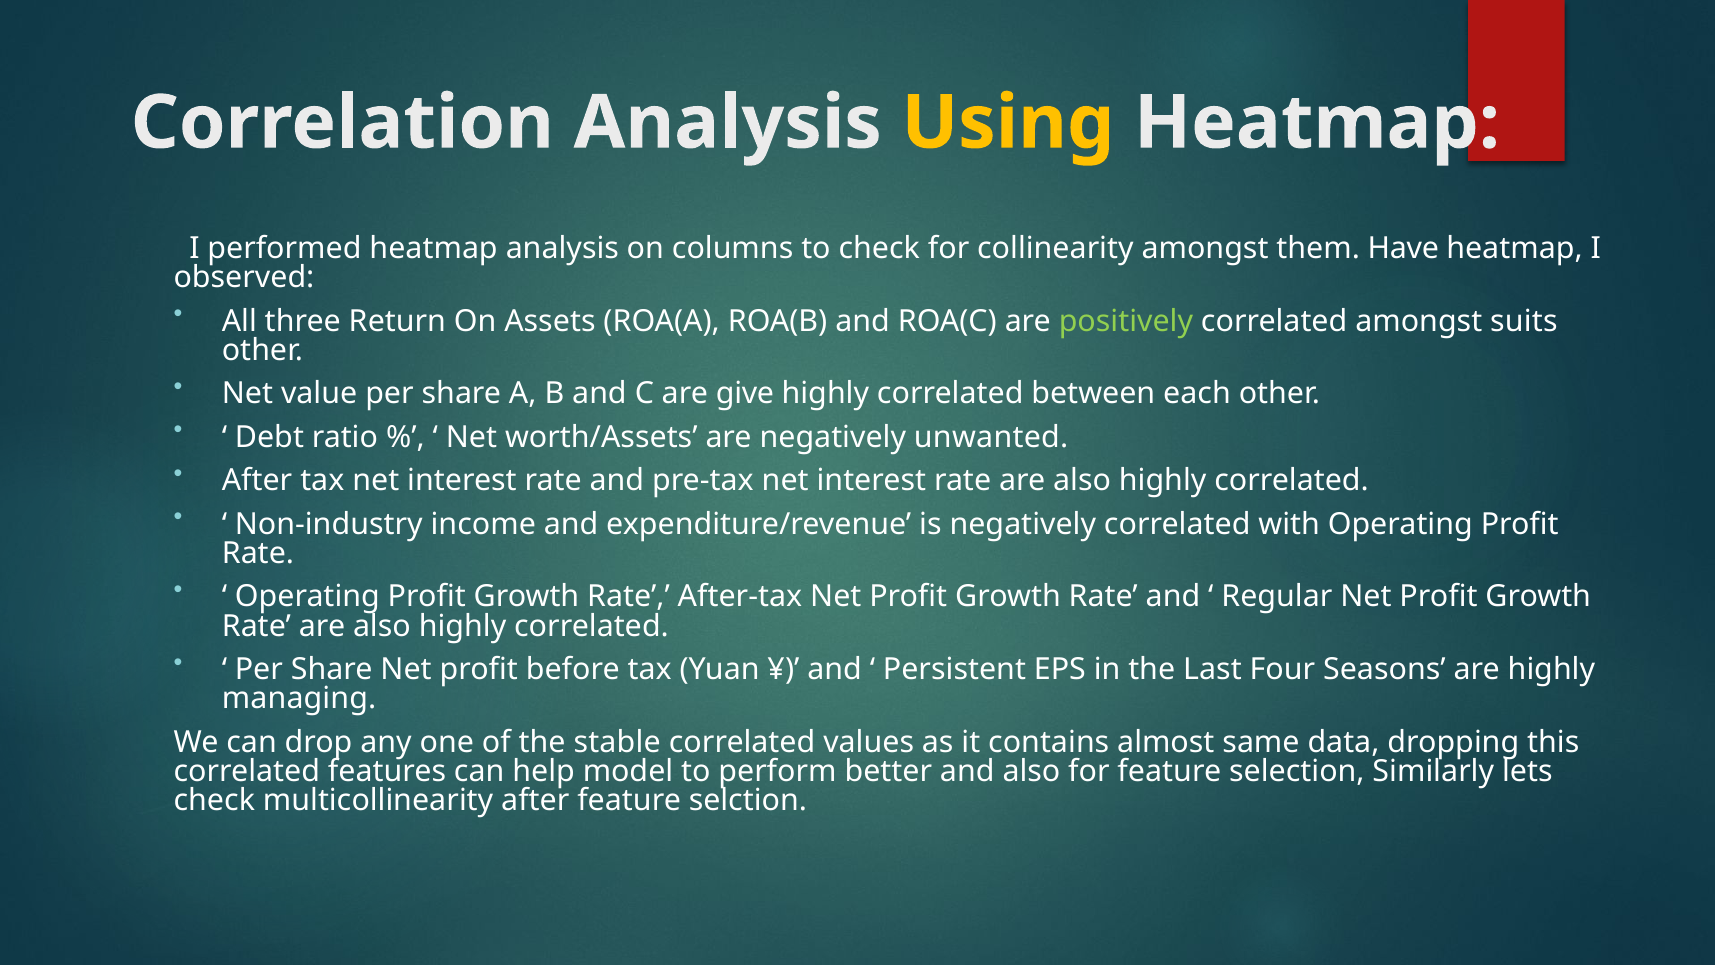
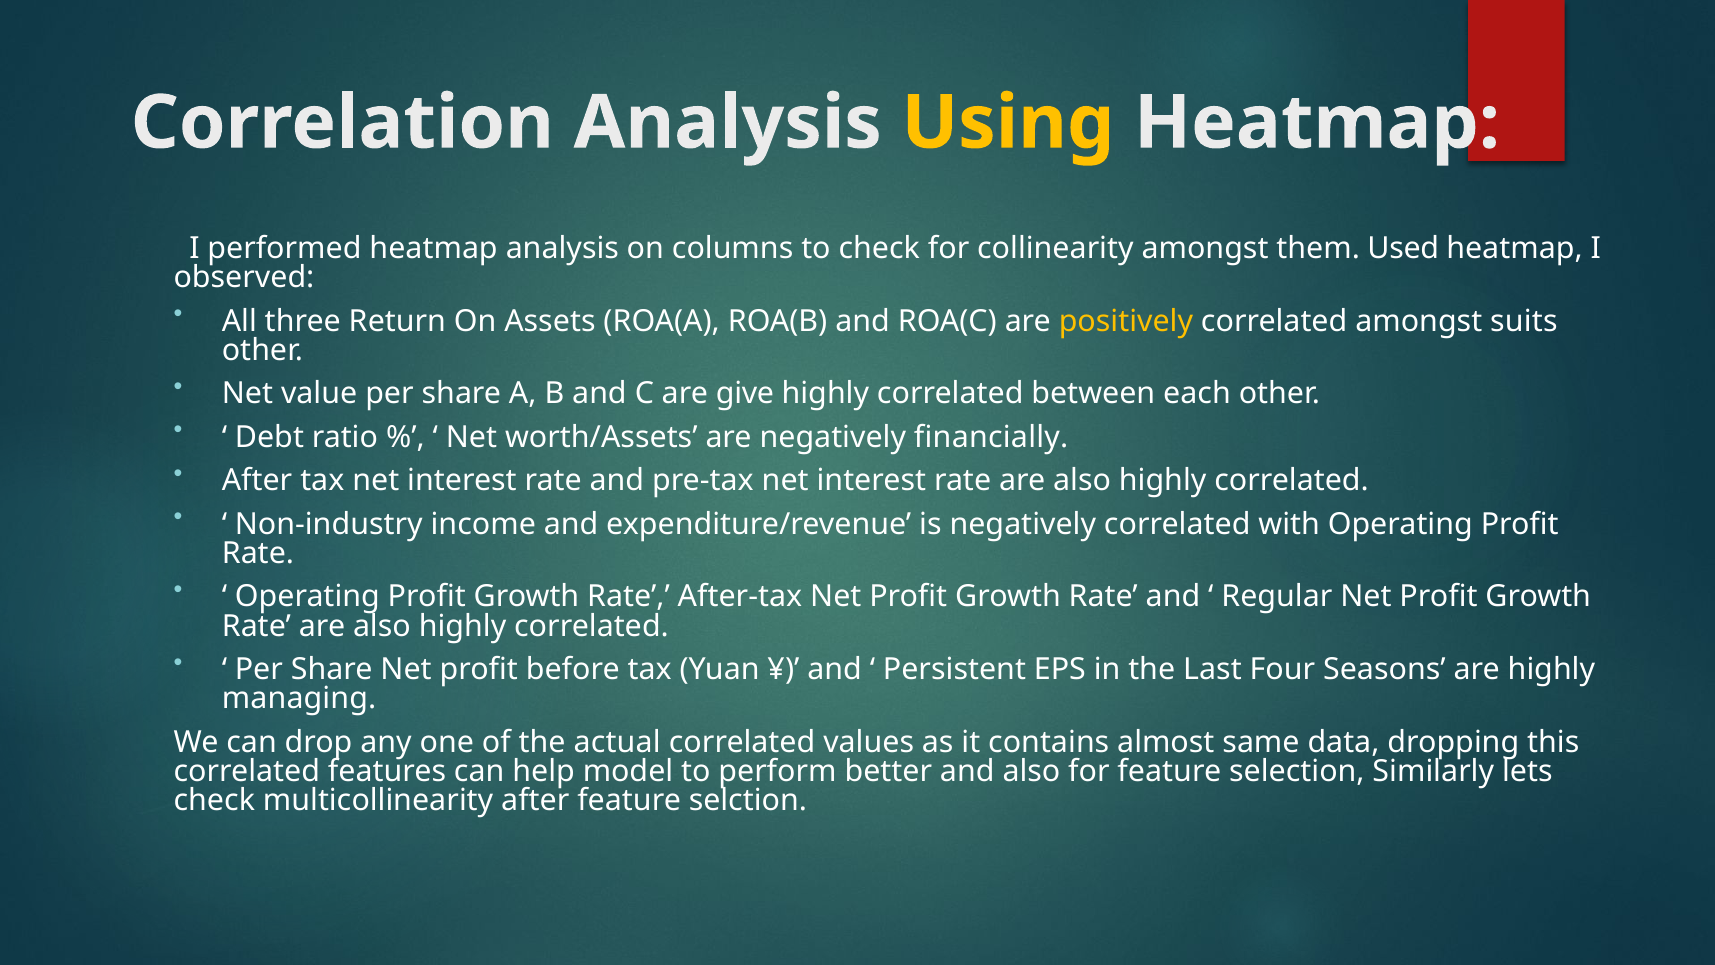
Have: Have -> Used (1403, 249)
positively colour: light green -> yellow (1126, 321)
unwanted: unwanted -> financially (991, 437)
stable: stable -> actual (617, 742)
